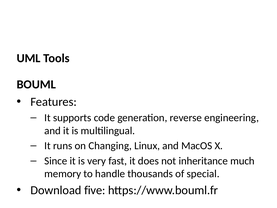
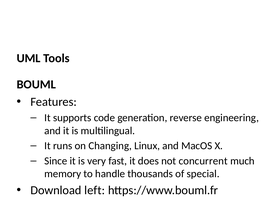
inheritance: inheritance -> concurrent (203, 161)
five: five -> left (95, 190)
